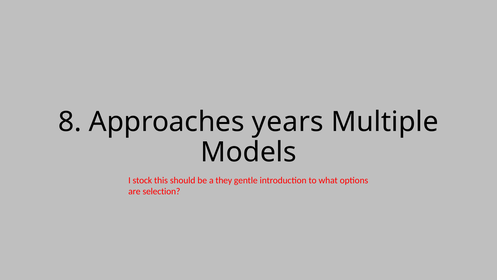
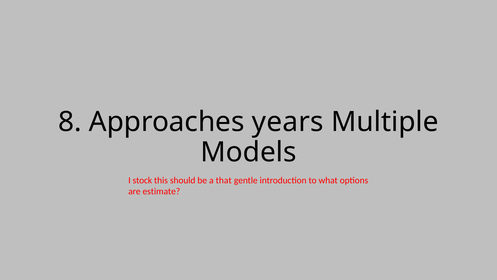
they: they -> that (224, 180)
selection: selection -> estimate (161, 191)
